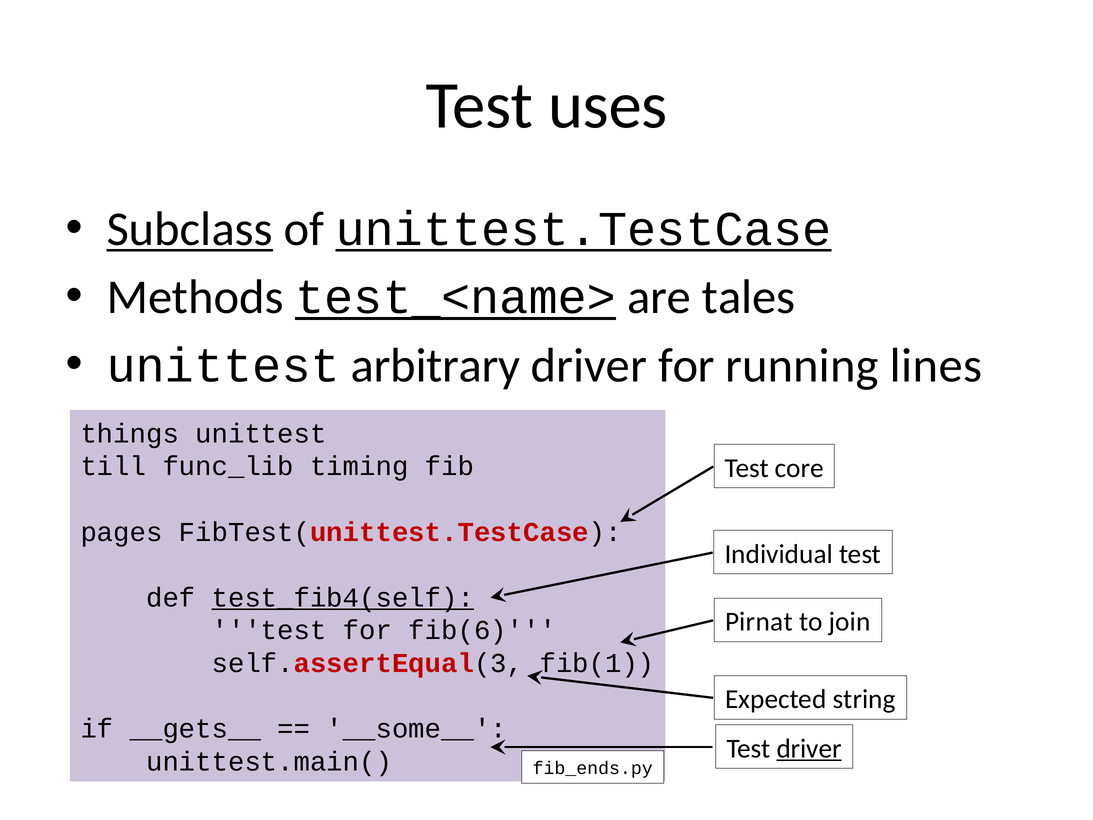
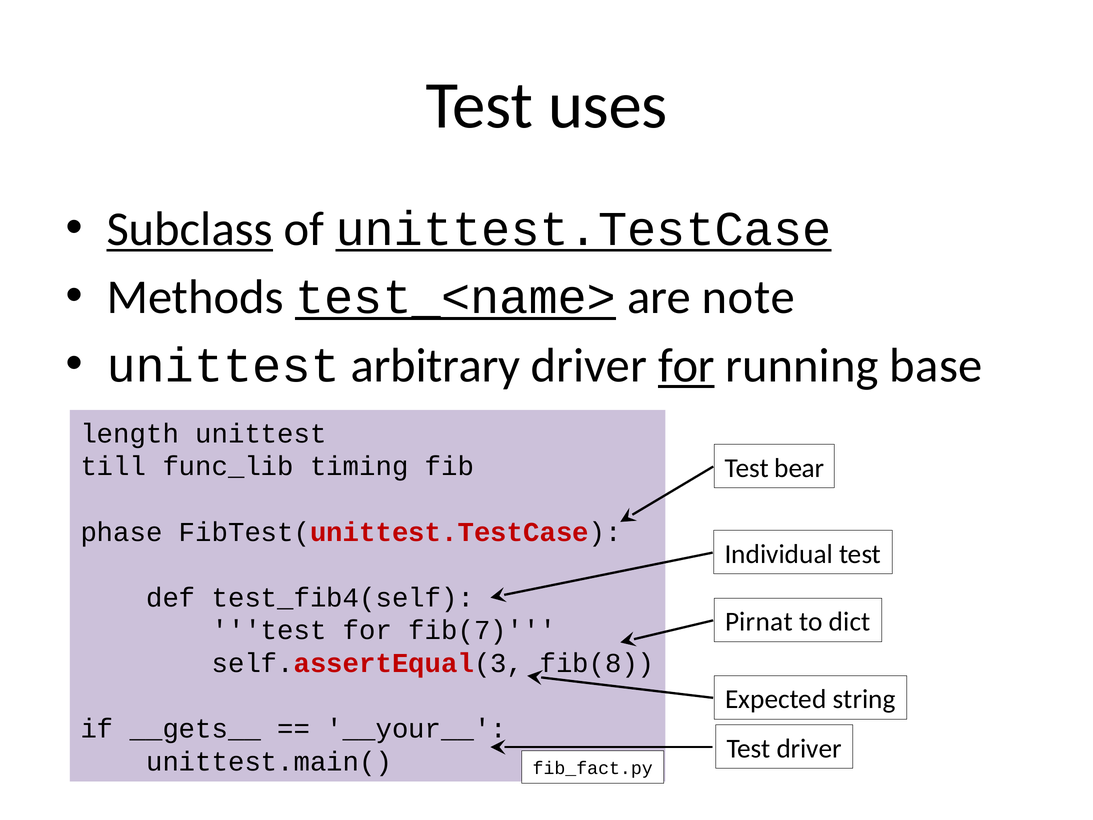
tales: tales -> note (748, 297)
for underline: none -> present (686, 365)
lines: lines -> base (936, 365)
things: things -> length (130, 434)
core: core -> bear (799, 468)
pages: pages -> phase (122, 532)
test_fib4(self underline: present -> none (343, 597)
join: join -> dict (850, 622)
fib(6: fib(6 -> fib(7 (482, 630)
fib(1: fib(1 -> fib(8 (597, 663)
__some__: __some__ -> __your__ (417, 729)
driver underline: present -> none (809, 748)
fib_ends.py: fib_ends.py -> fib_fact.py (593, 768)
